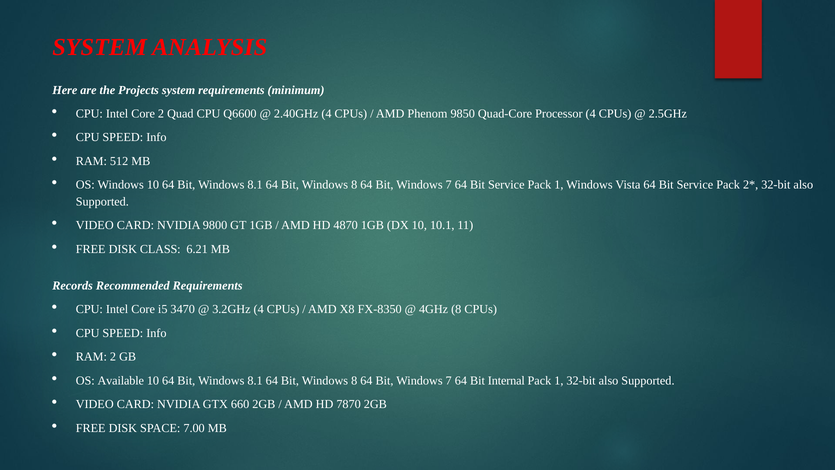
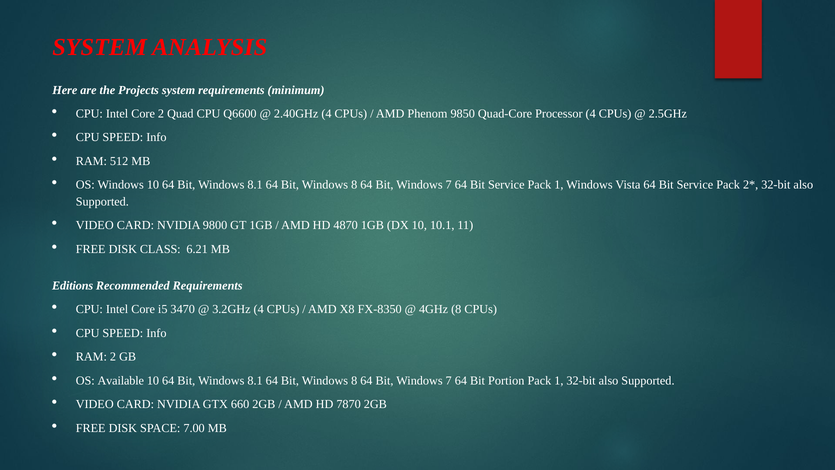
Records: Records -> Editions (73, 286)
Internal: Internal -> Portion (506, 380)
